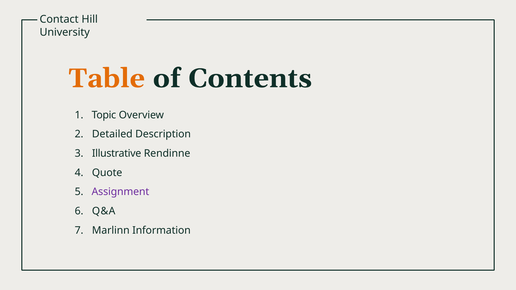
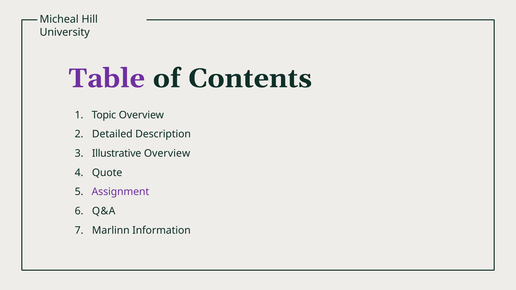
Contact: Contact -> Micheal (59, 19)
Table colour: orange -> purple (107, 78)
Illustrative Rendinne: Rendinne -> Overview (167, 154)
